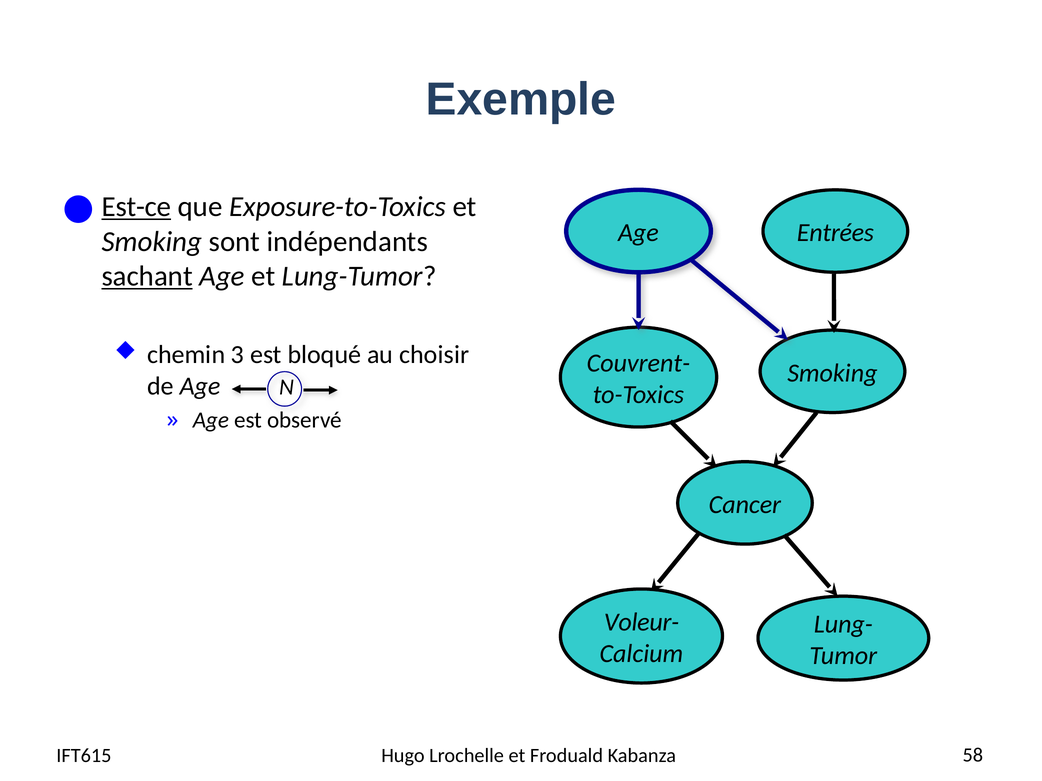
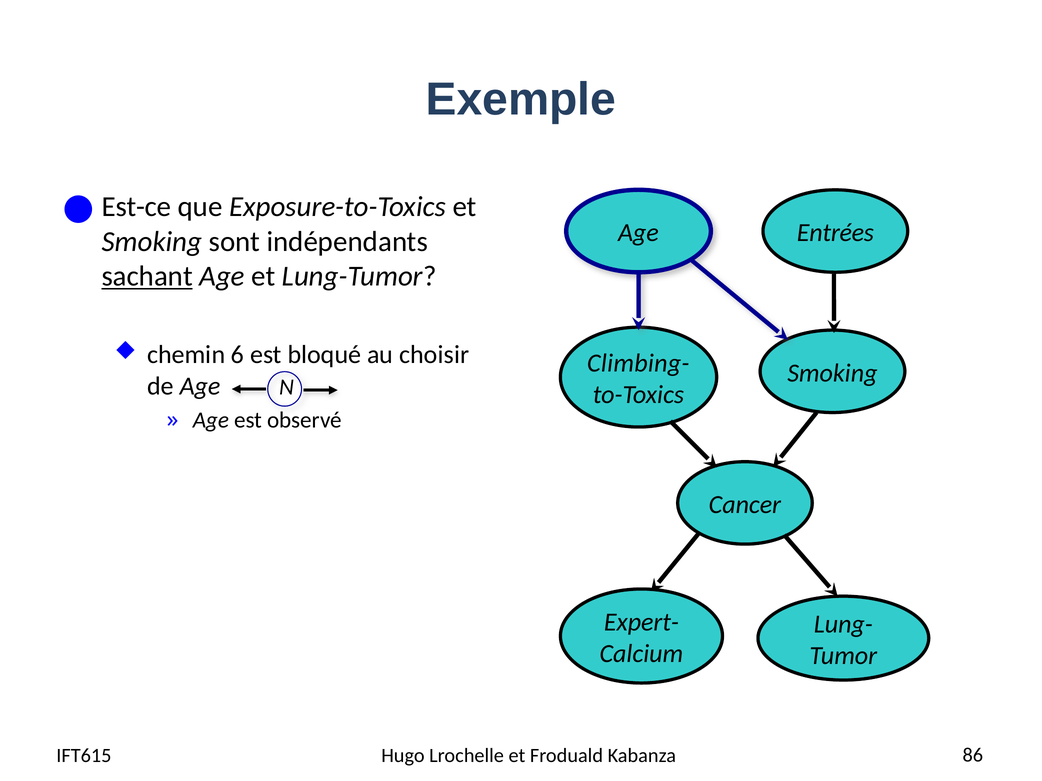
Est-ce underline: present -> none (136, 207)
3: 3 -> 6 (238, 355)
Couvrent-: Couvrent- -> Climbing- (638, 363)
Voleur-: Voleur- -> Expert- (641, 623)
58: 58 -> 86 (973, 756)
